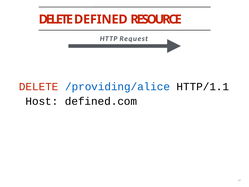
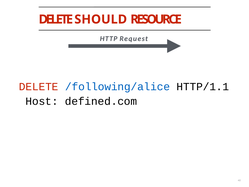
DEFINED: DEFINED -> SHOULD (101, 19)
/providing/alice: /providing/alice -> /following/alice (118, 87)
